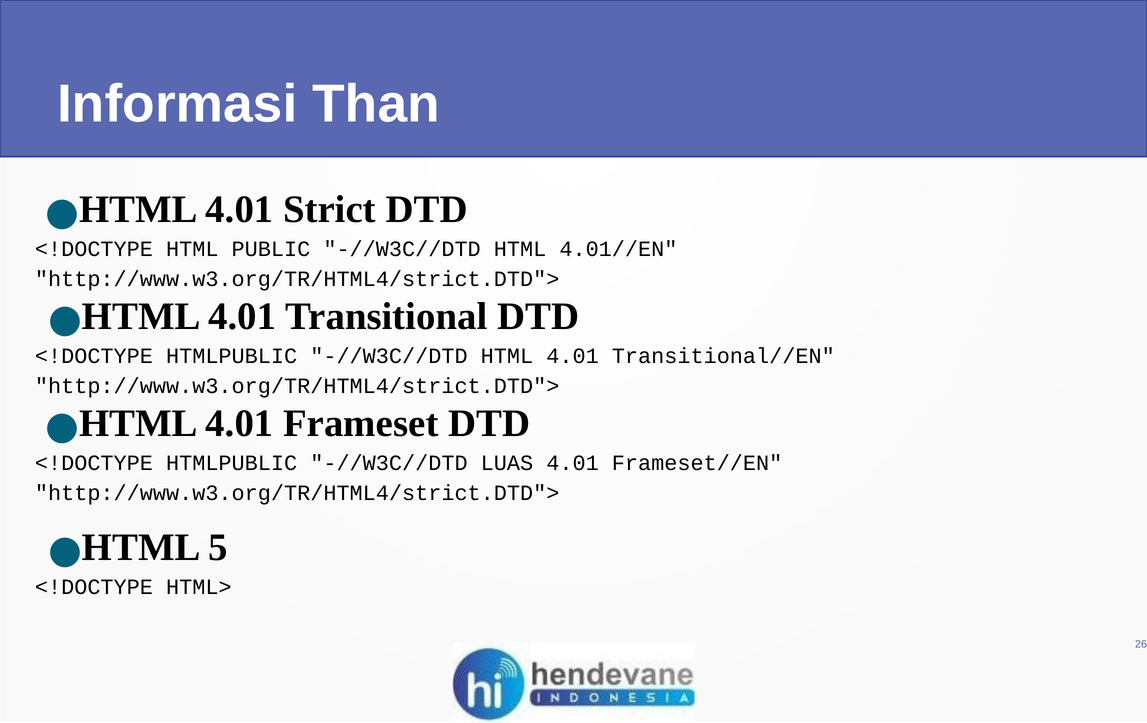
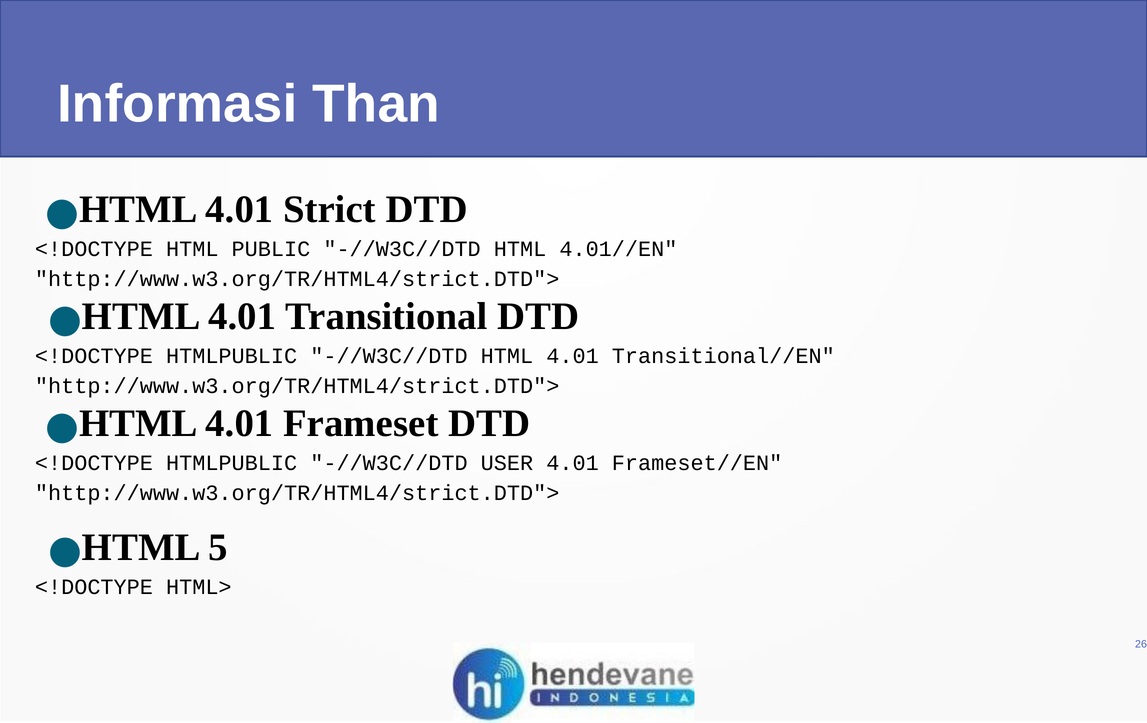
LUAS: LUAS -> USER (507, 463)
